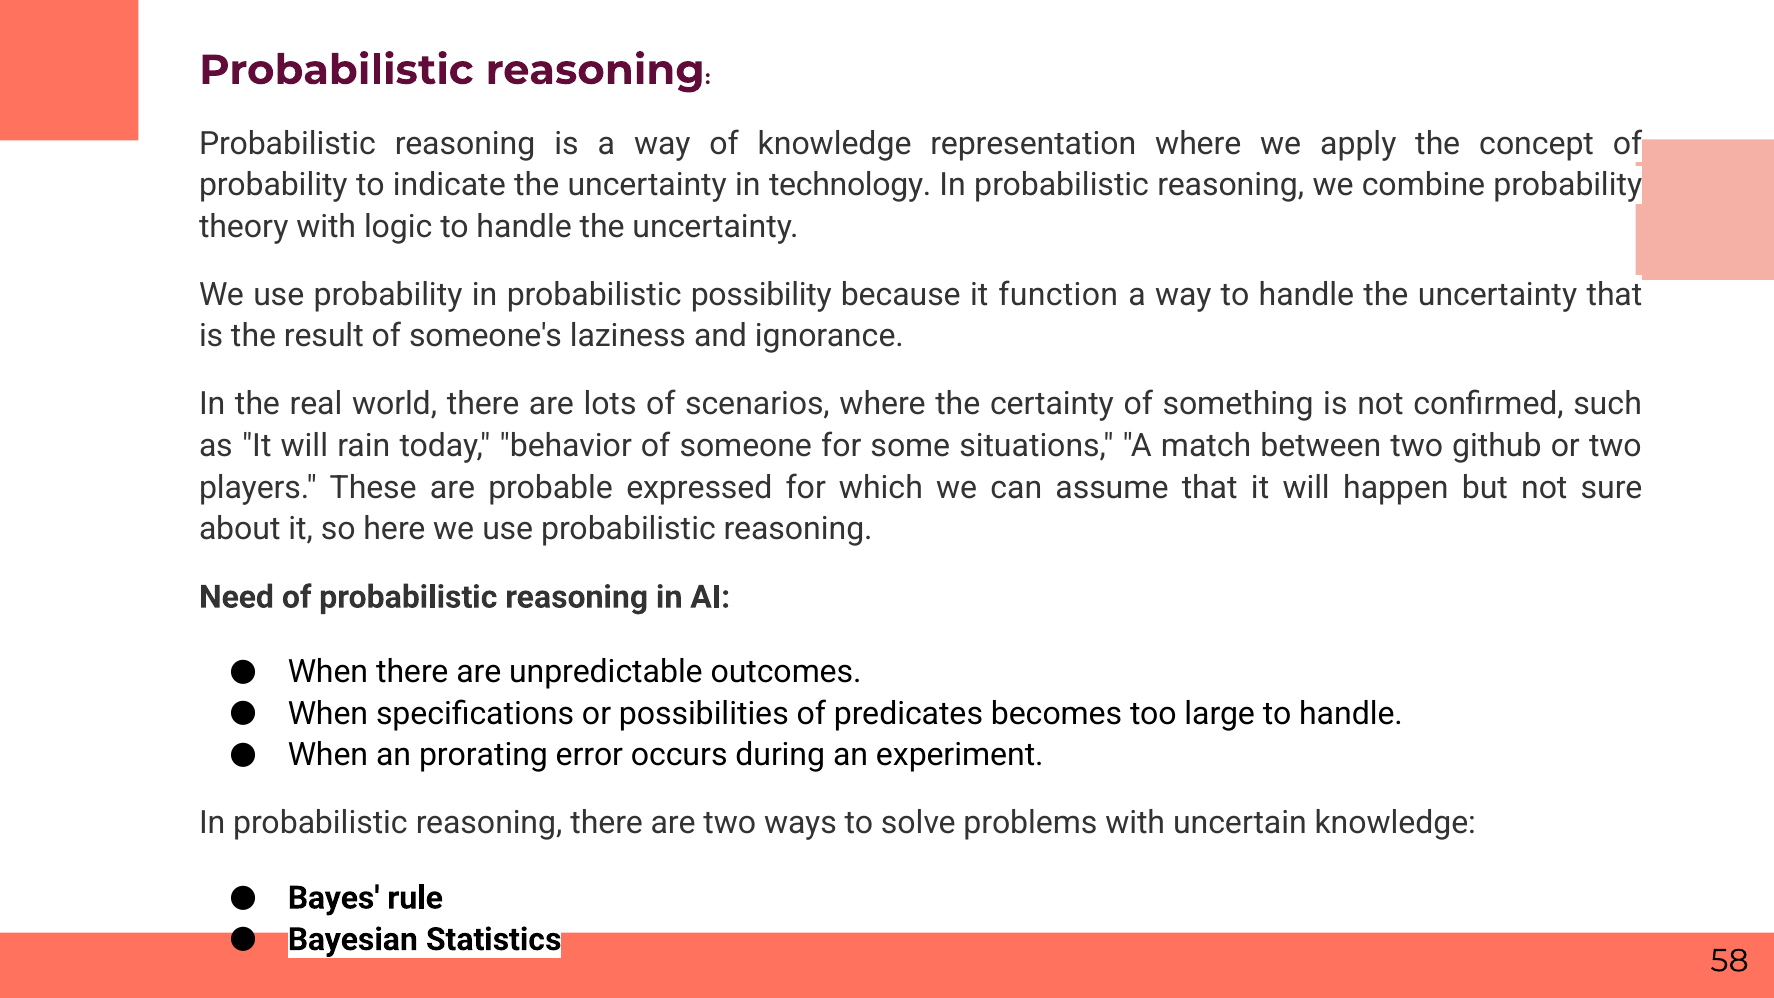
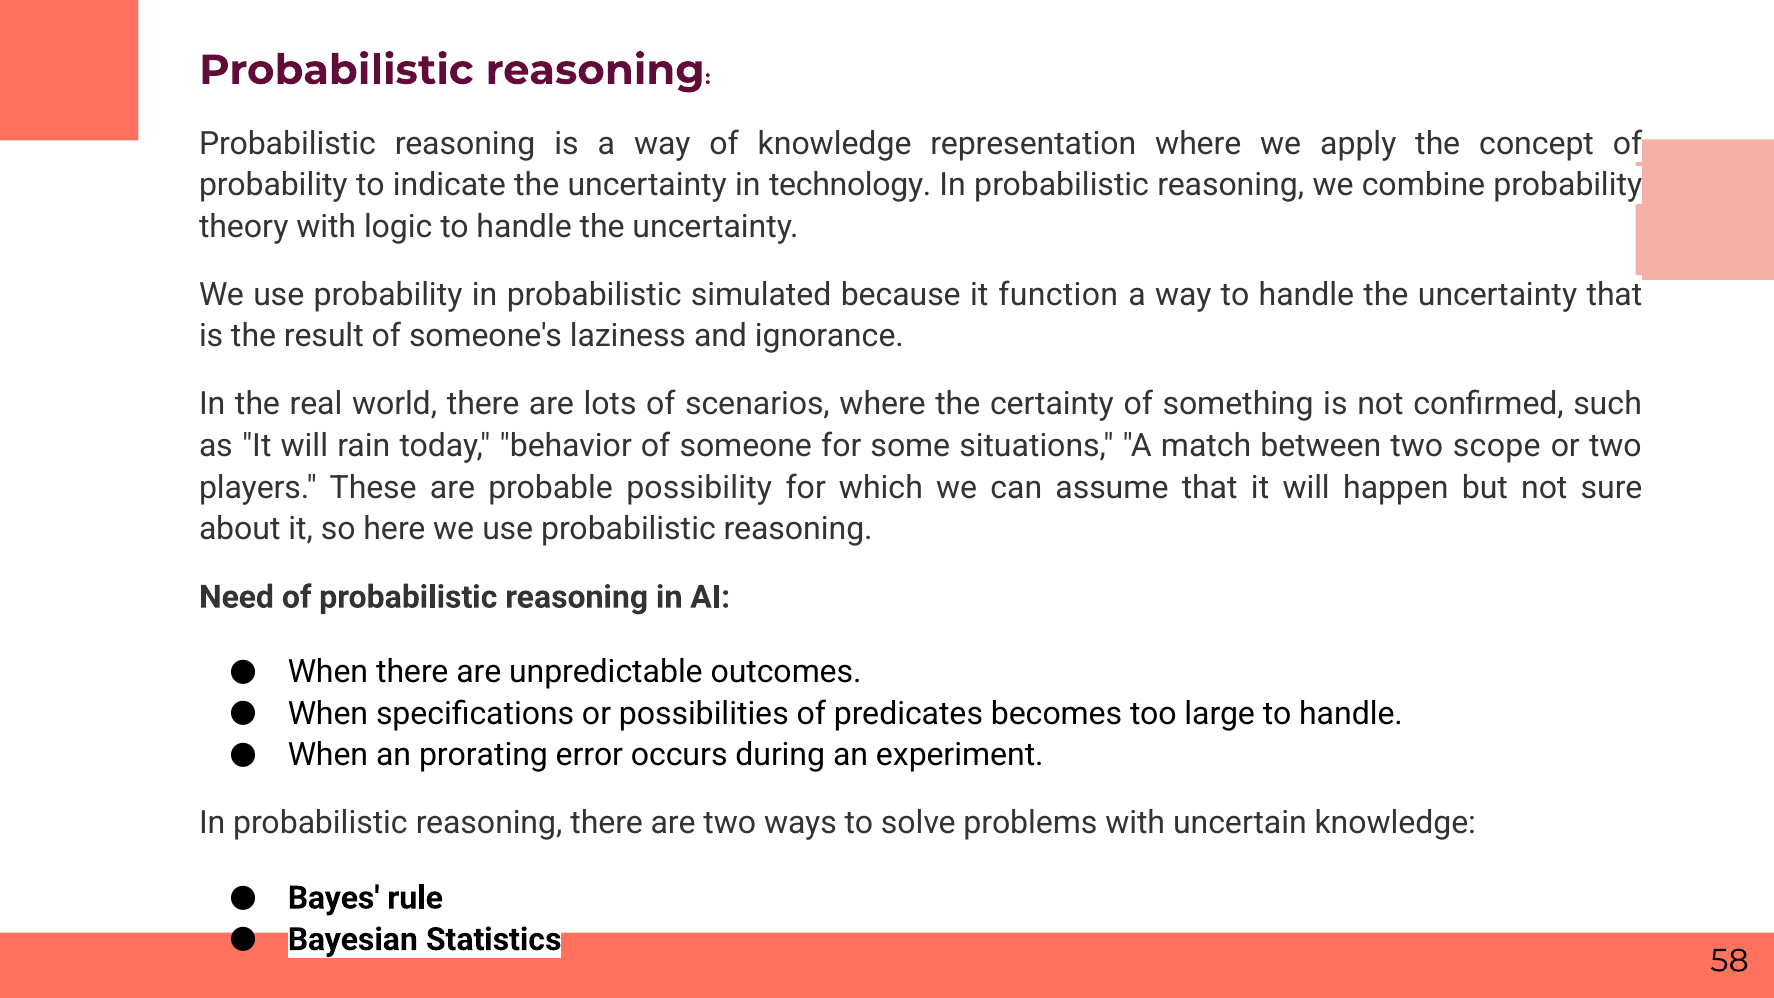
possibility: possibility -> simulated (761, 295)
github: github -> scope (1497, 446)
expressed: expressed -> possibility (699, 487)
